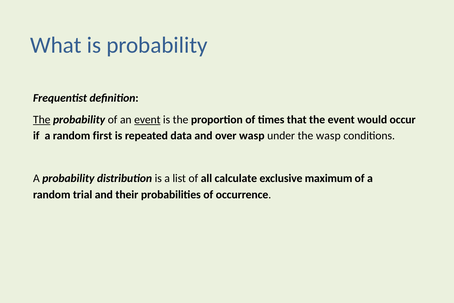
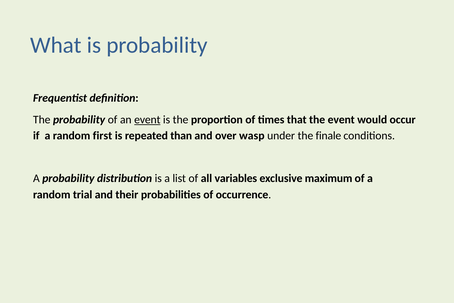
The underline: present -> none (42, 119)
data: data -> than (181, 135)
the wasp: wasp -> finale (328, 135)
calculate: calculate -> variables (236, 178)
